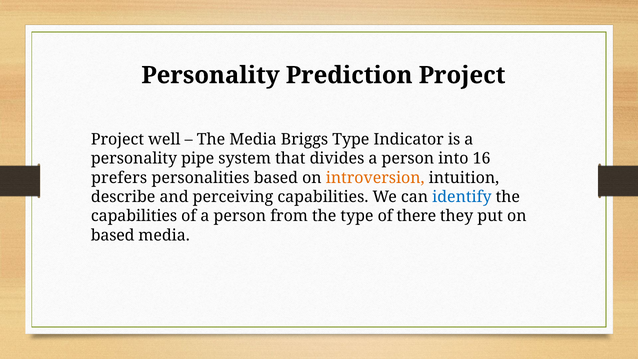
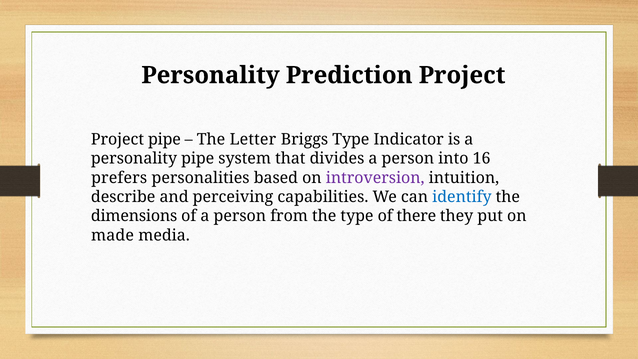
Project well: well -> pipe (164, 140)
The Media: Media -> Letter (253, 140)
introversion colour: orange -> purple (375, 178)
capabilities: capabilities -> dimensions (134, 216)
based: based -> made (112, 235)
